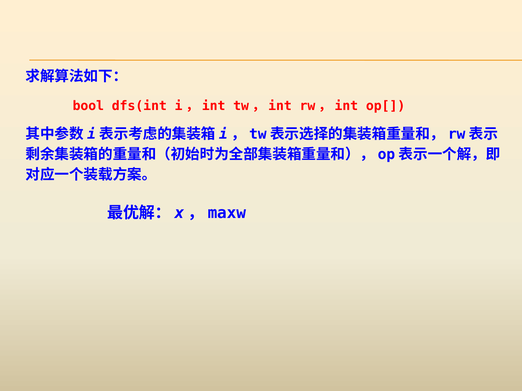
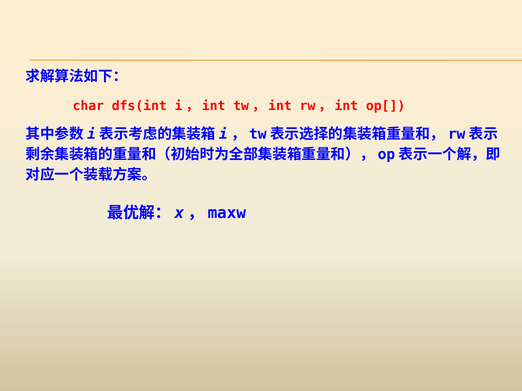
bool: bool -> char (88, 106)
